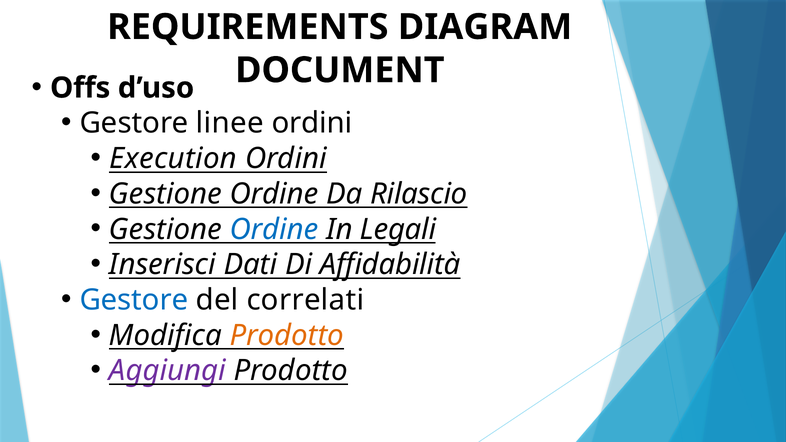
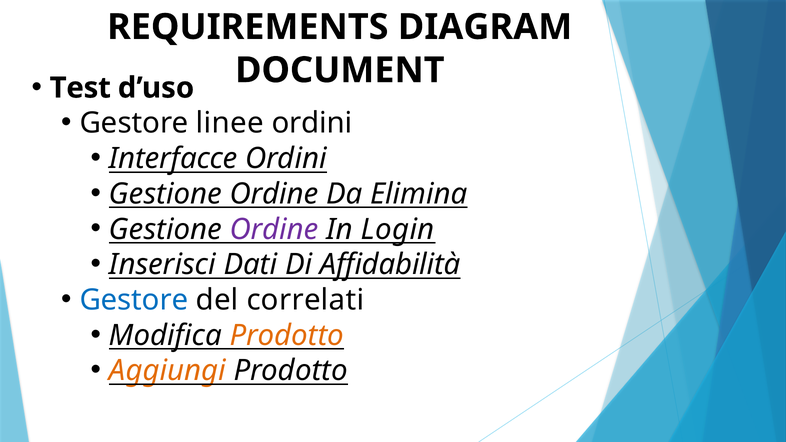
Offs: Offs -> Test (80, 88)
Execution: Execution -> Interfacce (173, 159)
Rilascio: Rilascio -> Elimina (419, 194)
Ordine colour: blue -> purple (274, 229)
Legali: Legali -> Login (398, 229)
Aggiungi colour: purple -> orange (167, 371)
